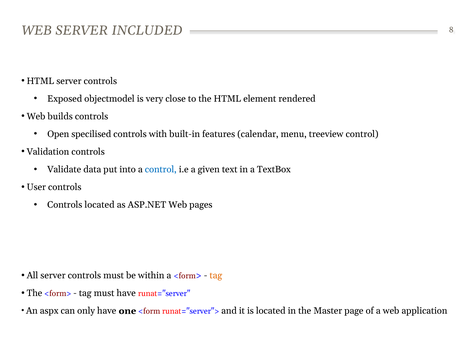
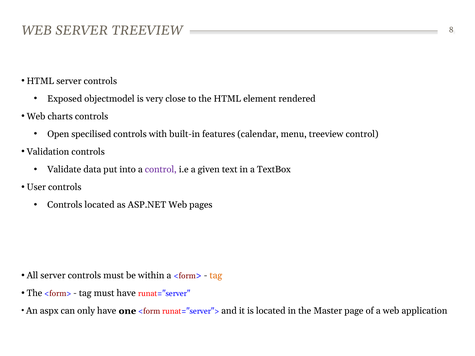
SERVER INCLUDED: INCLUDED -> TREEVIEW (147, 31)
builds: builds -> charts (60, 116)
control colour: blue -> purple (161, 170)
